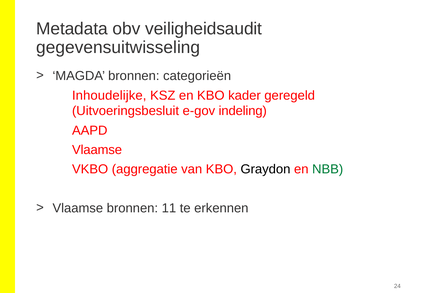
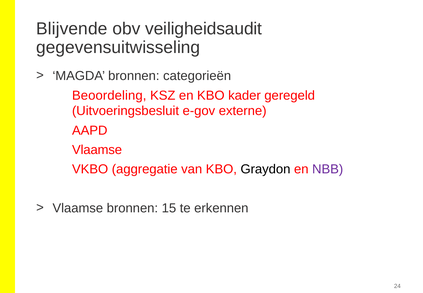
Metadata: Metadata -> Blijvende (72, 29)
Inhoudelijke: Inhoudelijke -> Beoordeling (109, 95)
indeling: indeling -> externe (243, 111)
NBB colour: green -> purple (328, 169)
11: 11 -> 15 (169, 208)
